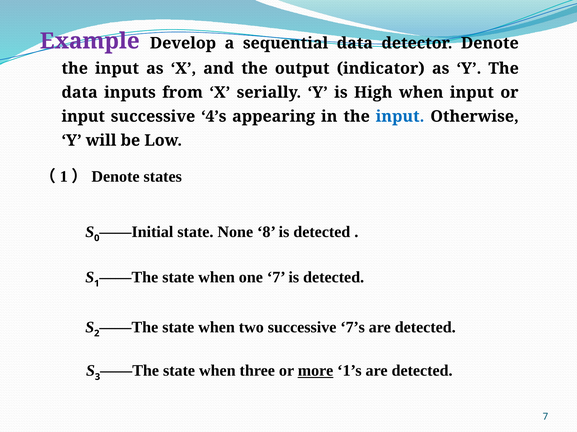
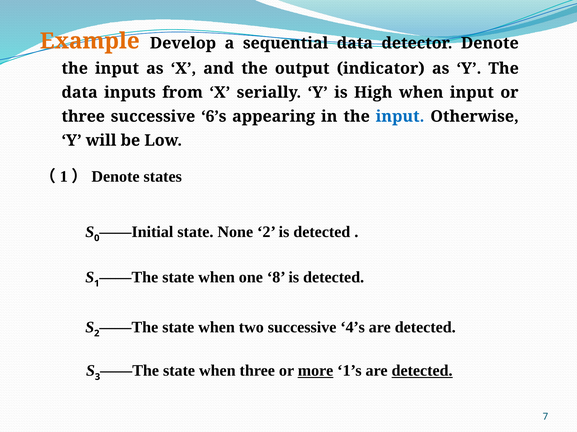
Example colour: purple -> orange (90, 41)
input: input -> three (83, 117)
4’s: 4’s -> 6’s (214, 117)
None 8: 8 -> 2 (266, 232)
one 7: 7 -> 8 (276, 278)
7’s: 7’s -> 4’s (353, 328)
detected underline: none -> present (422, 371)
